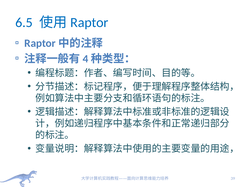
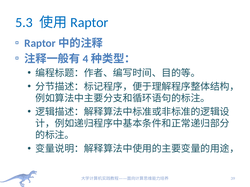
6.5: 6.5 -> 5.3 (24, 23)
